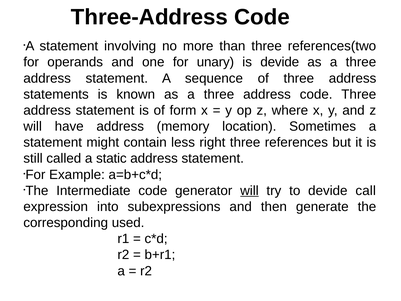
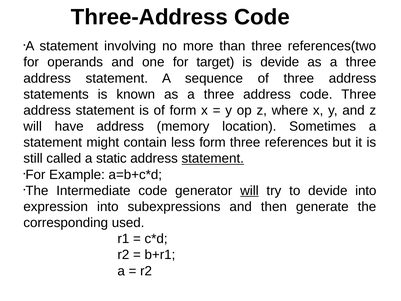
unary: unary -> target (215, 62)
less right: right -> form (213, 142)
statement underline: none -> present (213, 158)
devide call: call -> into (366, 191)
